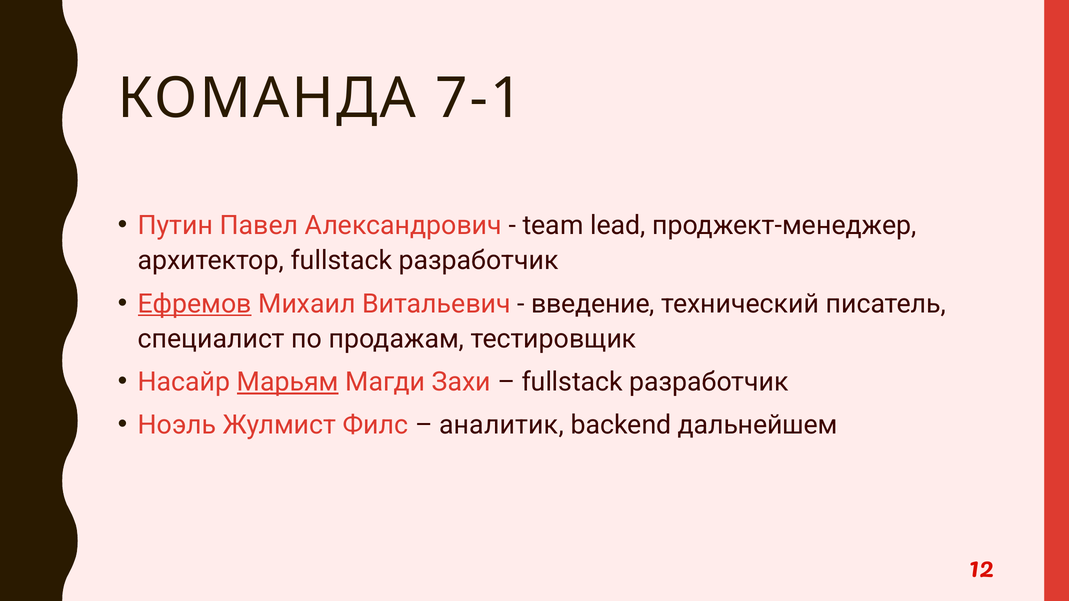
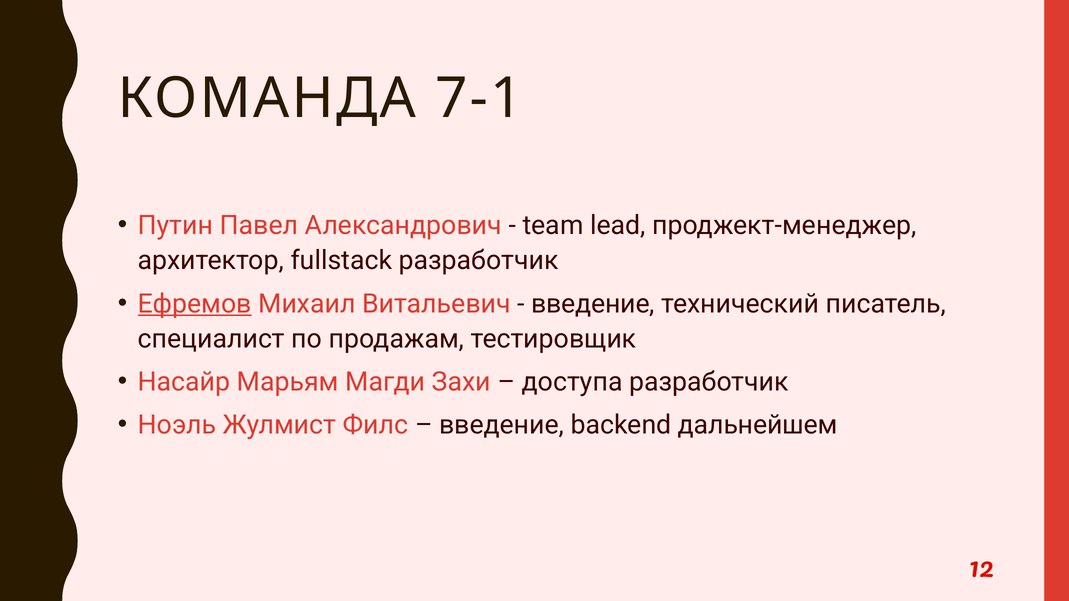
Марьям underline: present -> none (288, 382)
fullstack: fullstack -> доступа (572, 382)
аналитик: аналитик -> введение (502, 425)
